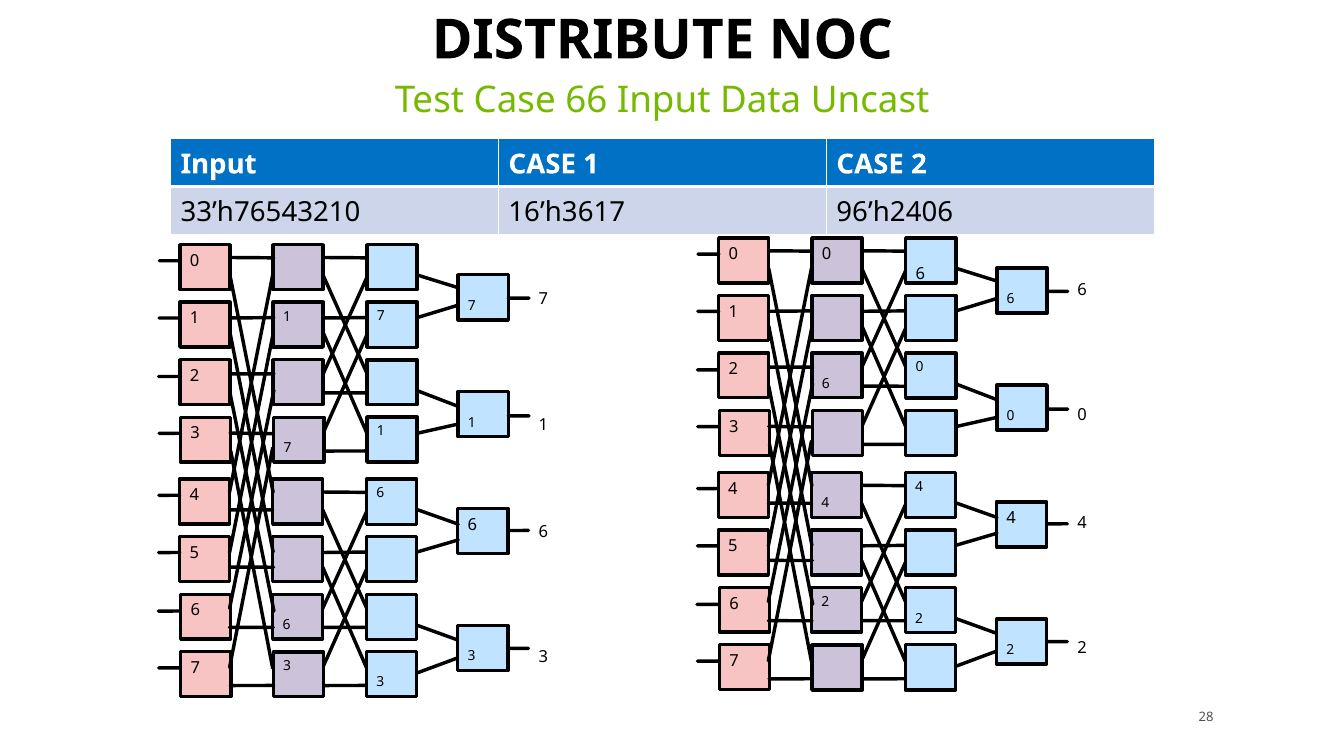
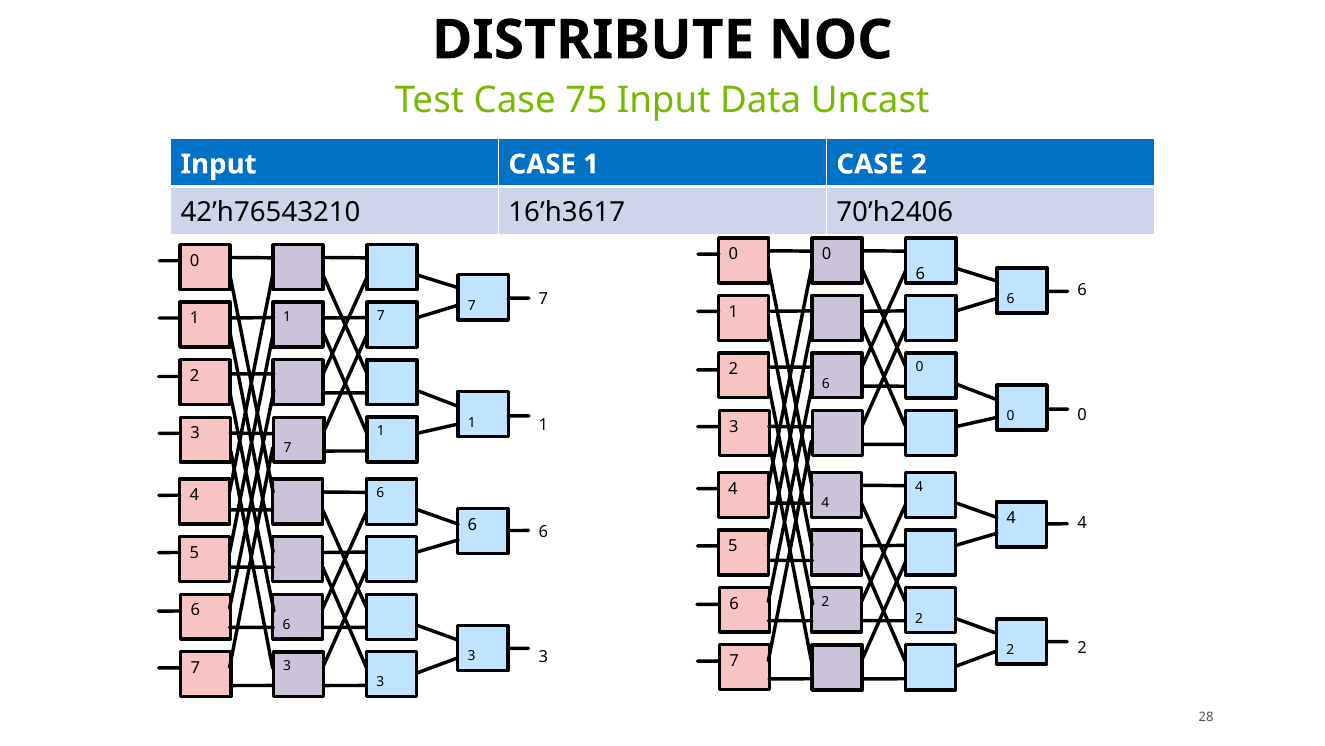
Case 66: 66 -> 75 (586, 100)
33’h76543210: 33’h76543210 -> 42’h76543210 (271, 212)
96’h2406: 96’h2406 -> 70’h2406 (895, 212)
